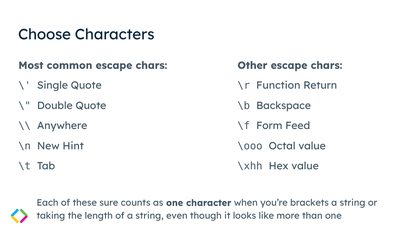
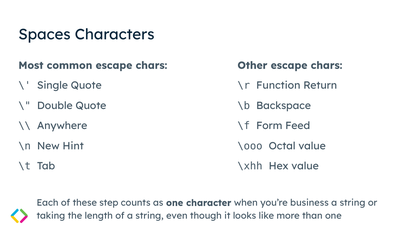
Choose: Choose -> Spaces (44, 34)
sure: sure -> step (109, 203)
brackets: brackets -> business (309, 203)
